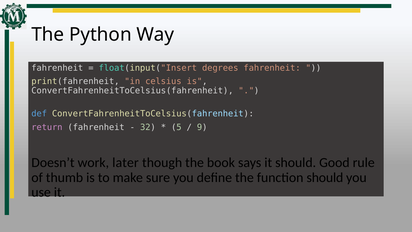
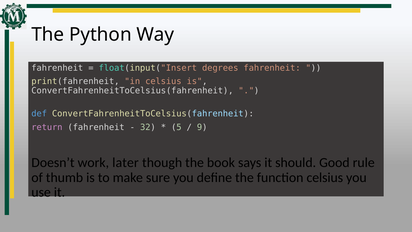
function should: should -> celsius (325, 177)
